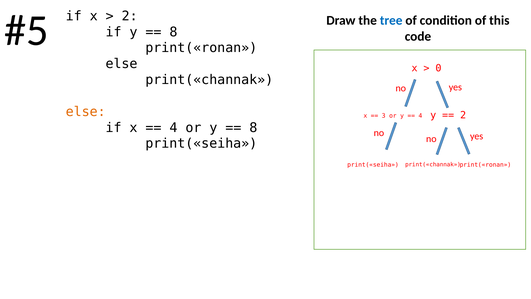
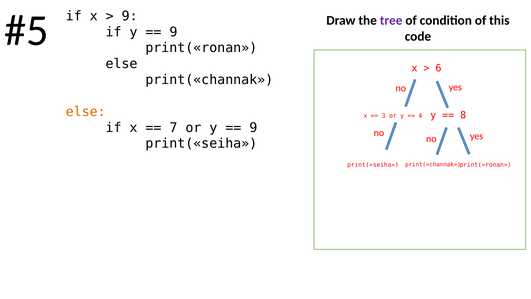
2: 2 -> 9 (130, 16)
tree colour: blue -> purple (391, 21)
8: 8 -> 9 (173, 32)
0: 0 -> 6 (438, 68)
2: 2 -> 8 (463, 115)
4: 4 -> 7 (173, 128)
8: 8 -> 9 (253, 128)
